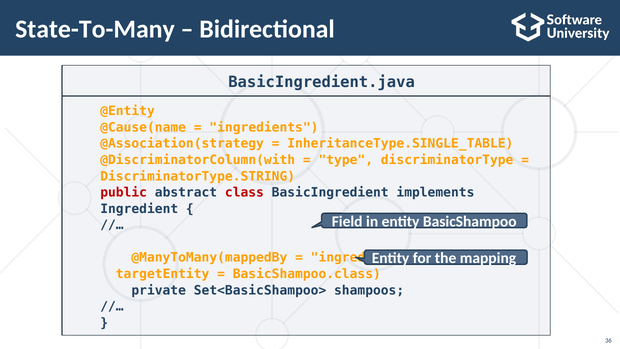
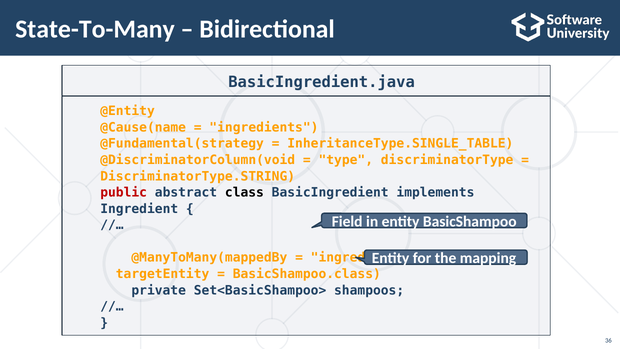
@Association(strategy: @Association(strategy -> @Fundamental(strategy (182, 144)
@DiscriminatorColumn(with: @DiscriminatorColumn(with -> @DiscriminatorColumn(void (198, 160)
class colour: red -> black (244, 192)
